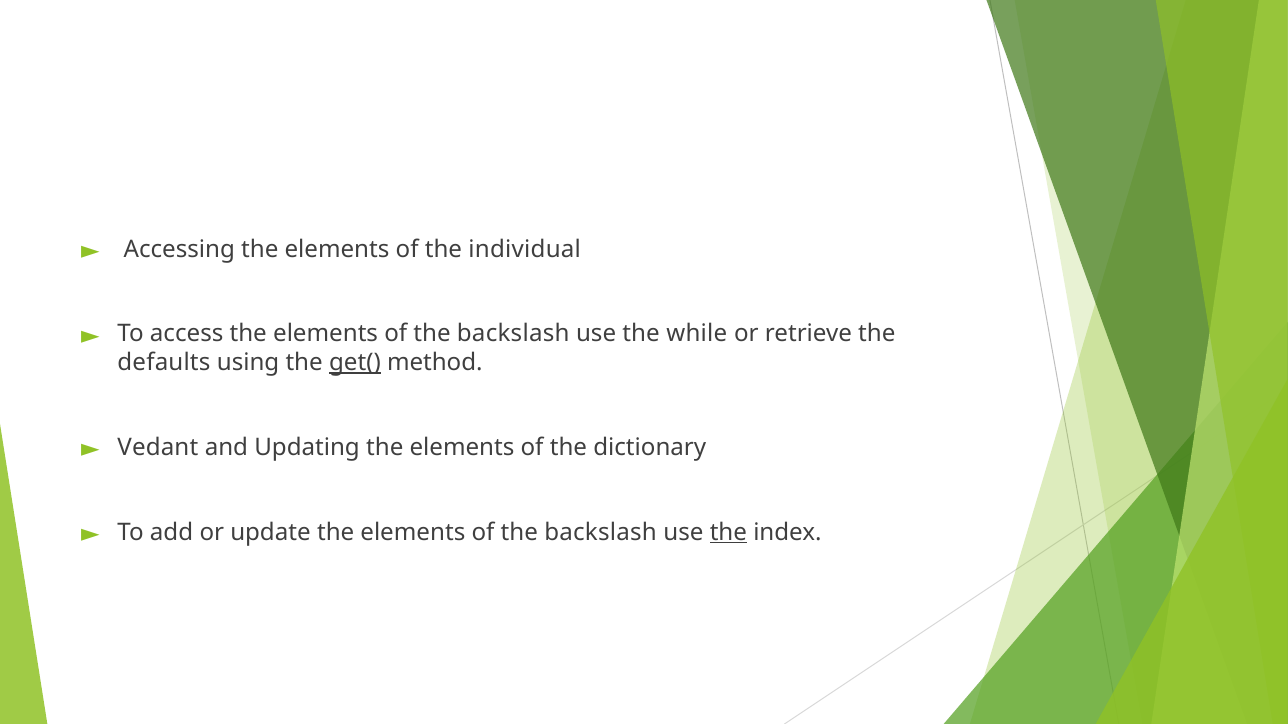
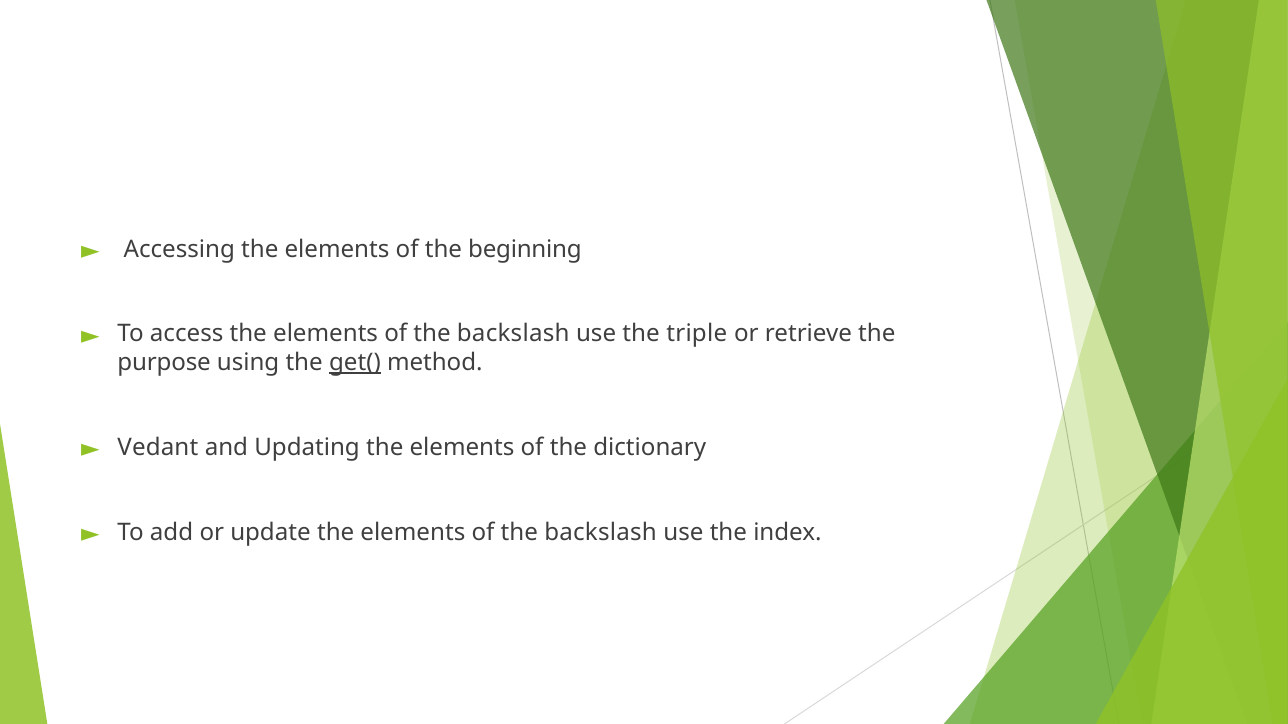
individual: individual -> beginning (525, 249)
while: while -> triple (697, 334)
defaults: defaults -> purpose (164, 363)
the underline: present -> none (728, 533)
